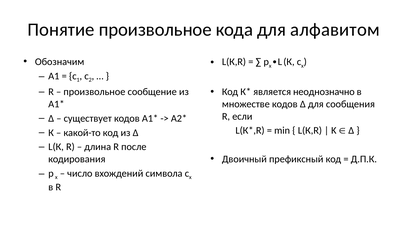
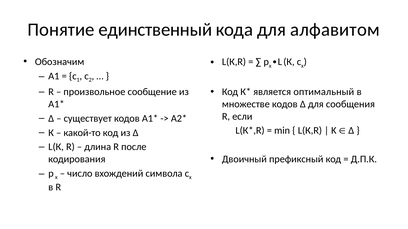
Понятие произвольное: произвольное -> единственный (155, 30)
неоднозначно: неоднозначно -> оптимальный (324, 92)
